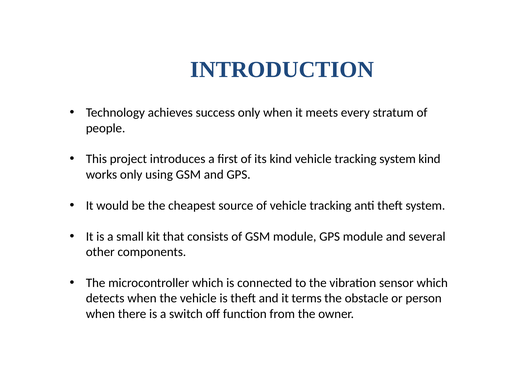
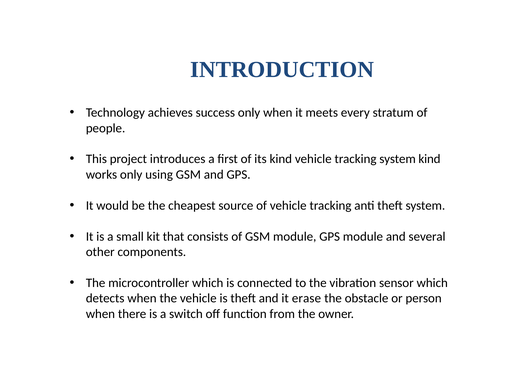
terms: terms -> erase (306, 299)
